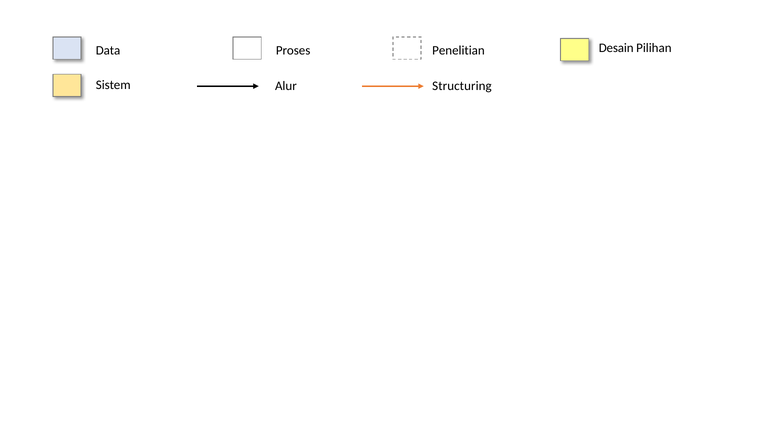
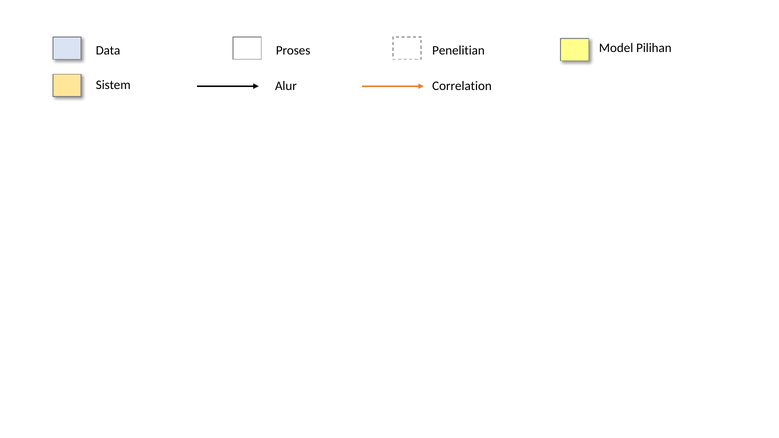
Desain: Desain -> Model (616, 48)
Structuring: Structuring -> Correlation (462, 86)
